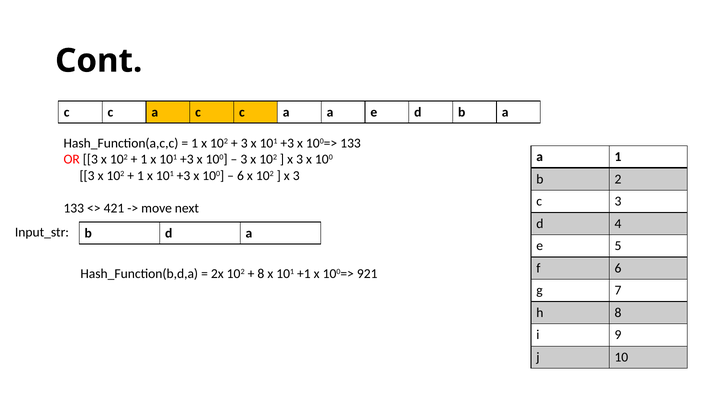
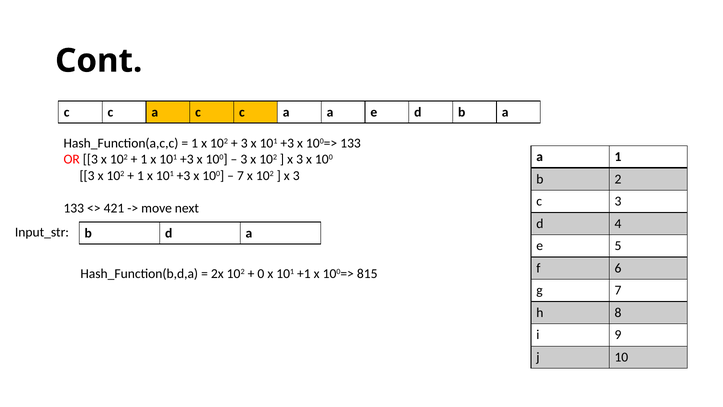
6: 6 -> 7 (240, 176)
8: 8 -> 0 (261, 274)
921: 921 -> 815 (367, 274)
